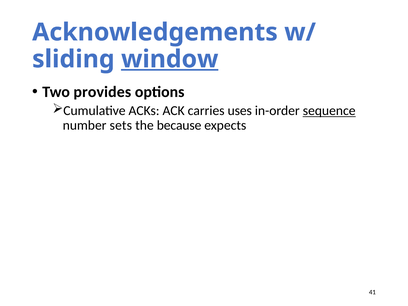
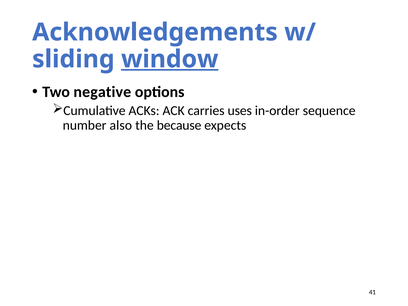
provides: provides -> negative (102, 92)
sequence underline: present -> none (329, 111)
sets: sets -> also (121, 125)
